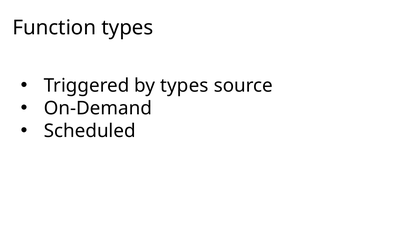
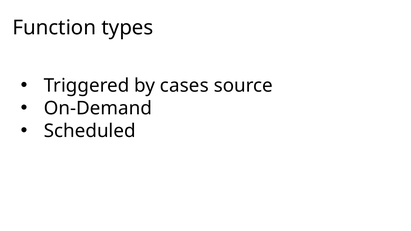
by types: types -> cases (184, 86)
